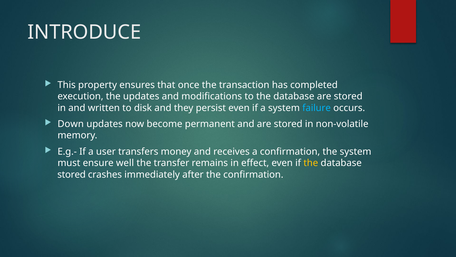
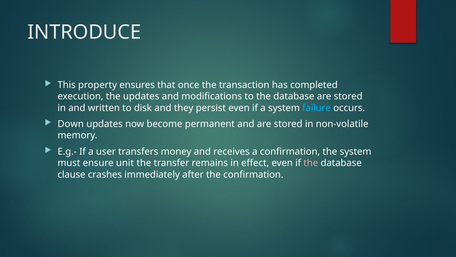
well: well -> unit (125, 163)
the colour: yellow -> pink (311, 163)
stored: stored -> clause (72, 174)
